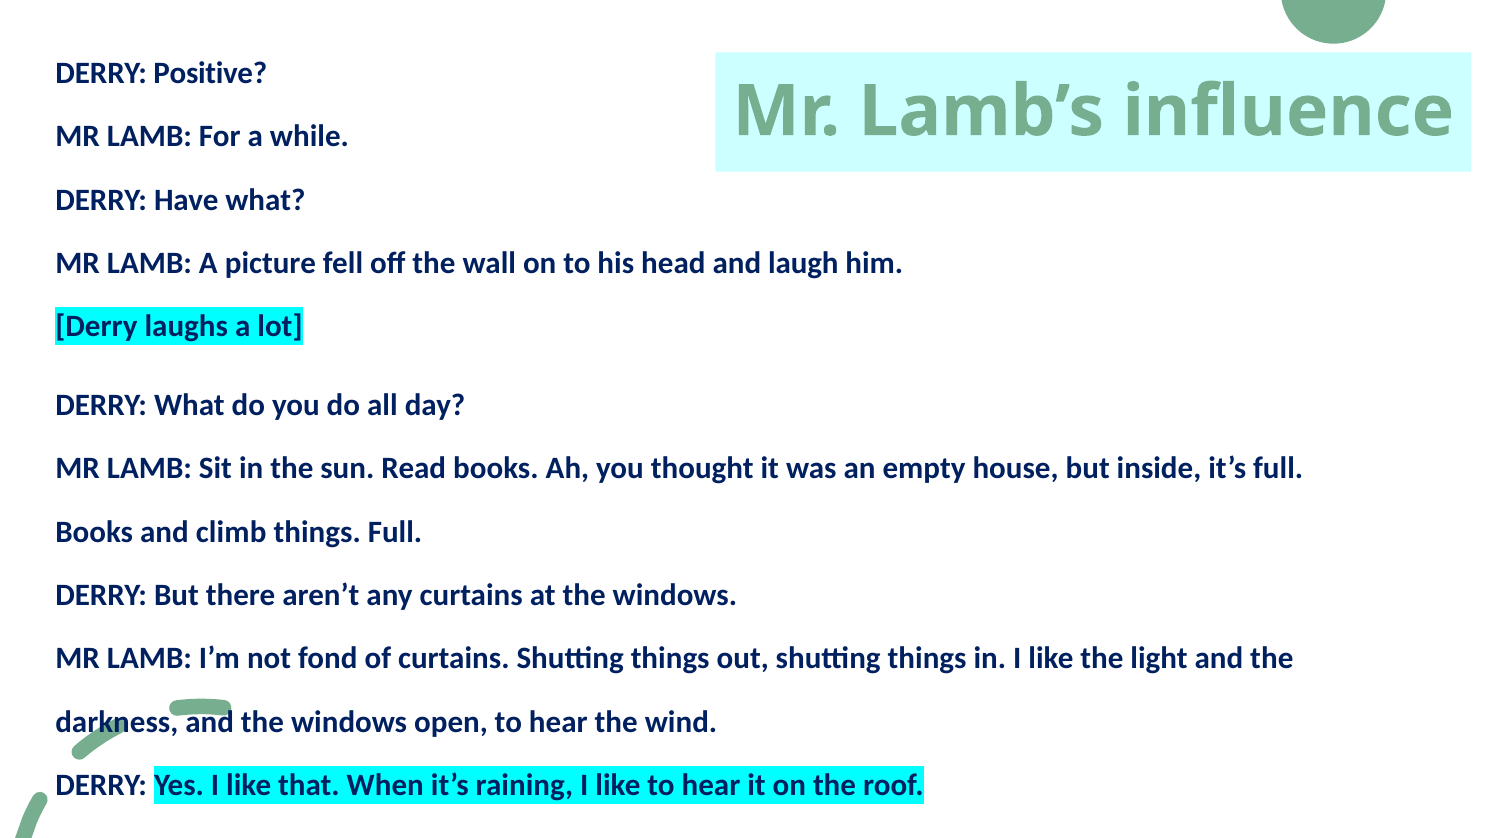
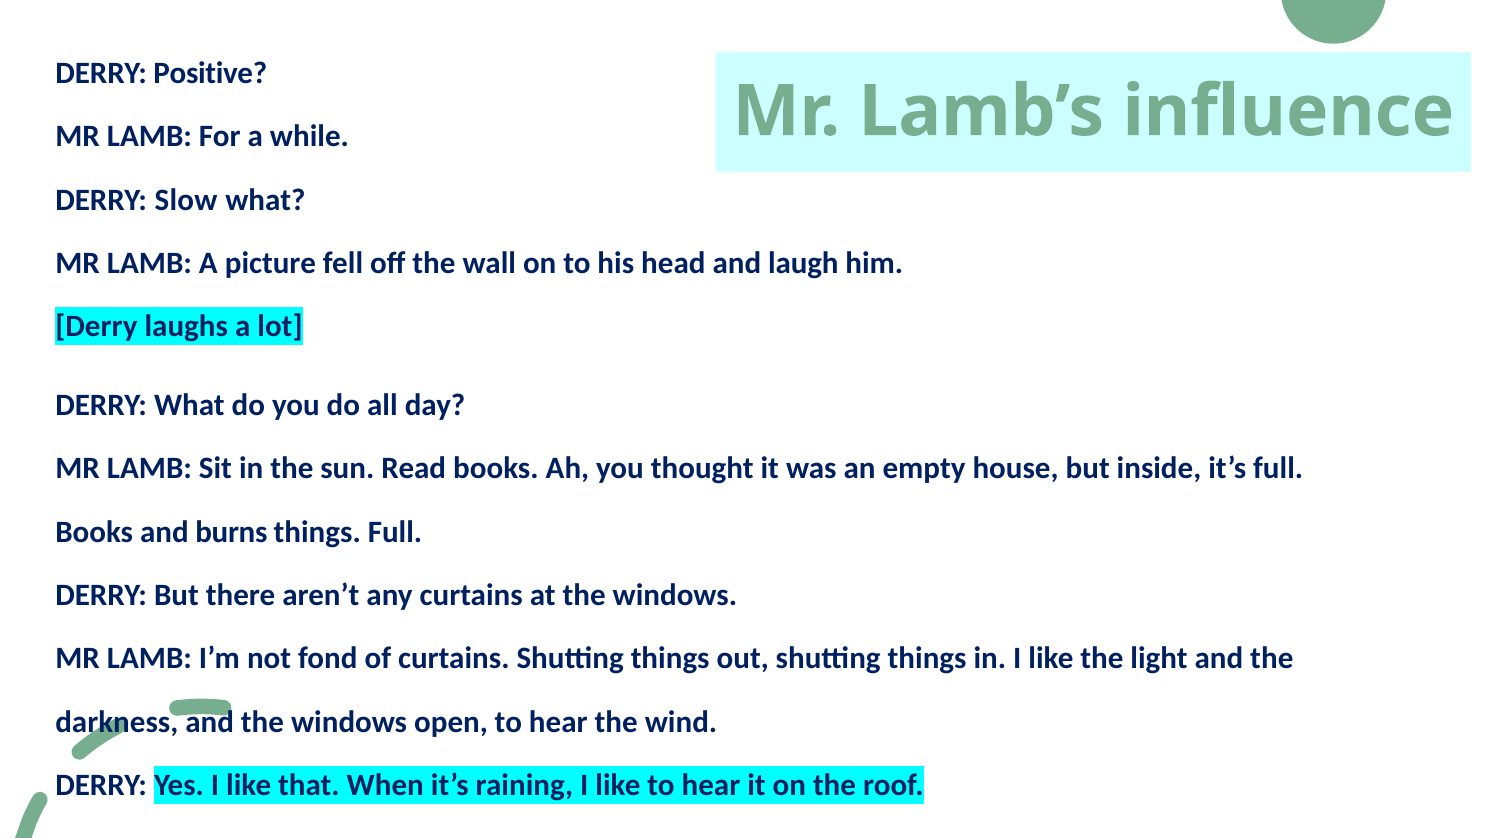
Have: Have -> Slow (186, 200)
climb: climb -> burns (231, 532)
